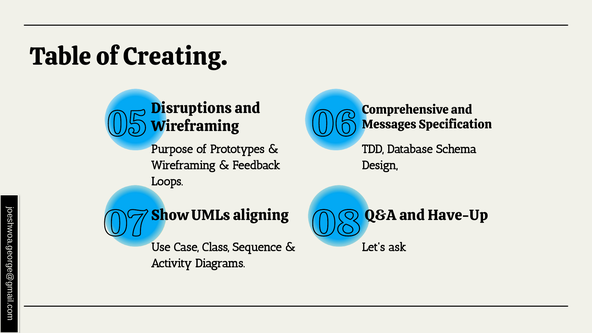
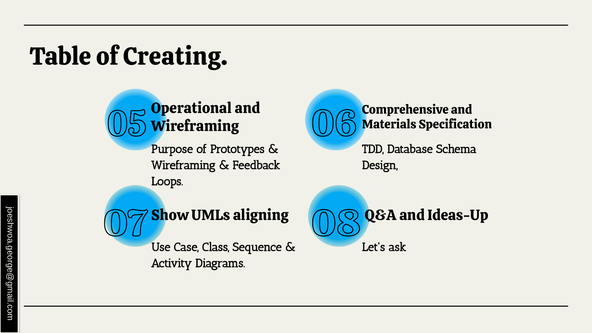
Disruptions: Disruptions -> Operational (192, 108)
Messages: Messages -> Materials (389, 125)
Have-Up: Have-Up -> Ideas-Up (458, 215)
